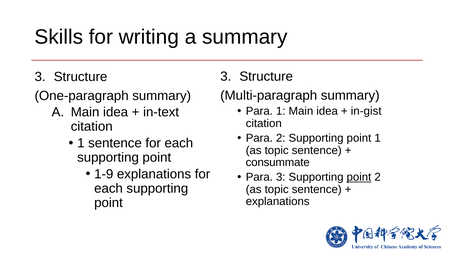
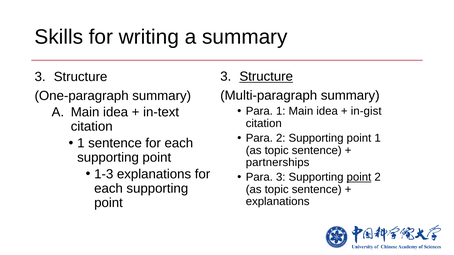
Structure underline: none -> present (266, 77)
consummate: consummate -> partnerships (278, 163)
1-9: 1-9 -> 1-3 (104, 174)
